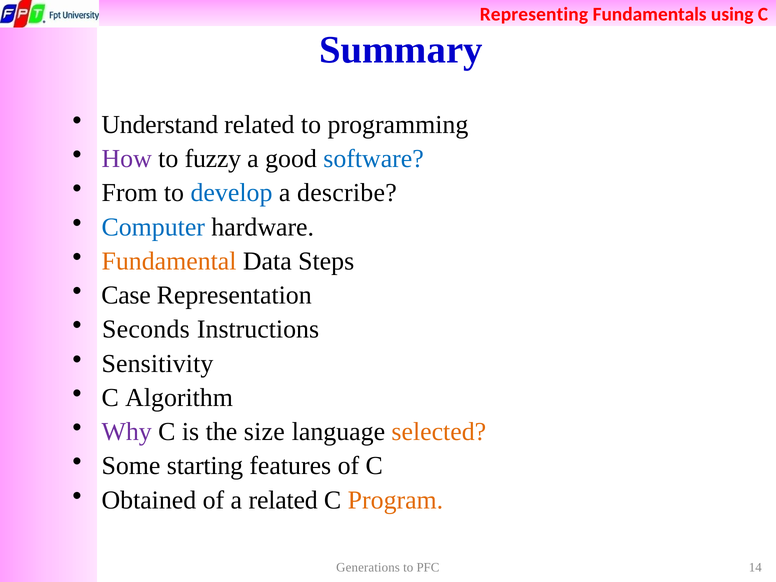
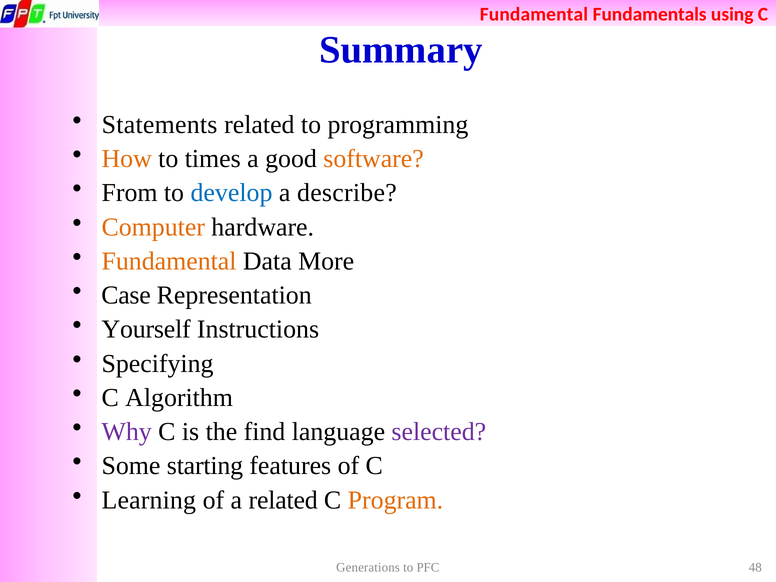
Representing: Representing -> Fundamental (534, 14)
Understand: Understand -> Statements (160, 125)
How colour: purple -> orange (127, 159)
fuzzy: fuzzy -> times (213, 159)
software colour: blue -> orange (374, 159)
Computer colour: blue -> orange (153, 227)
Steps: Steps -> More (326, 261)
Seconds: Seconds -> Yourself (146, 329)
Sensitivity: Sensitivity -> Specifying (158, 364)
size: size -> find (264, 432)
selected colour: orange -> purple (439, 432)
Obtained: Obtained -> Learning (149, 500)
14: 14 -> 48 (755, 567)
